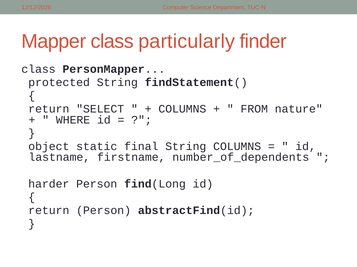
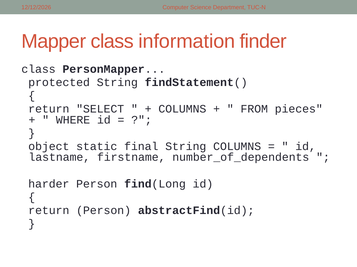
particularly: particularly -> information (187, 42)
nature: nature -> pieces (299, 109)
